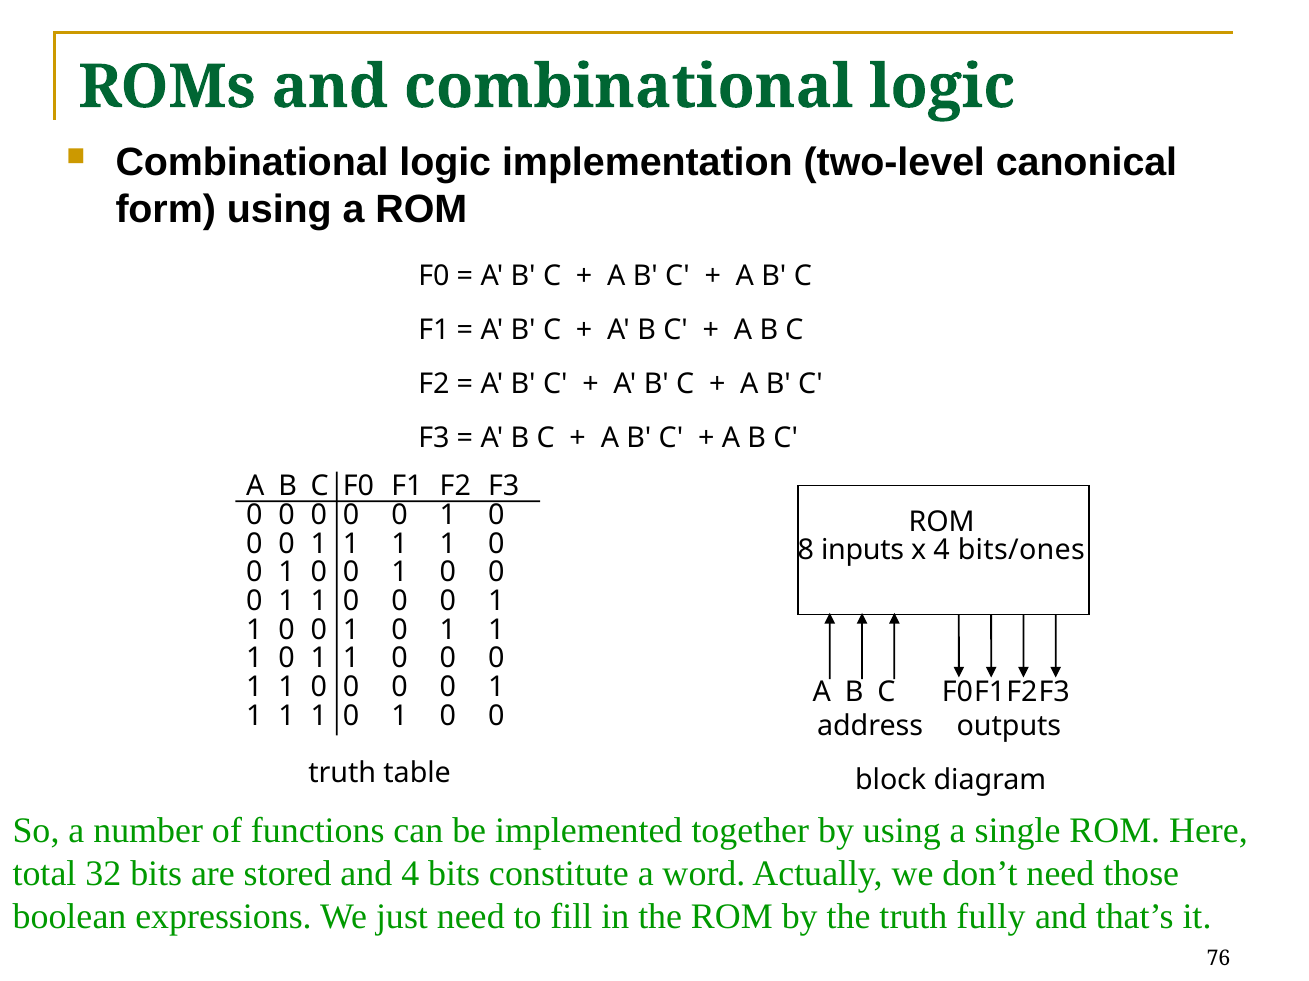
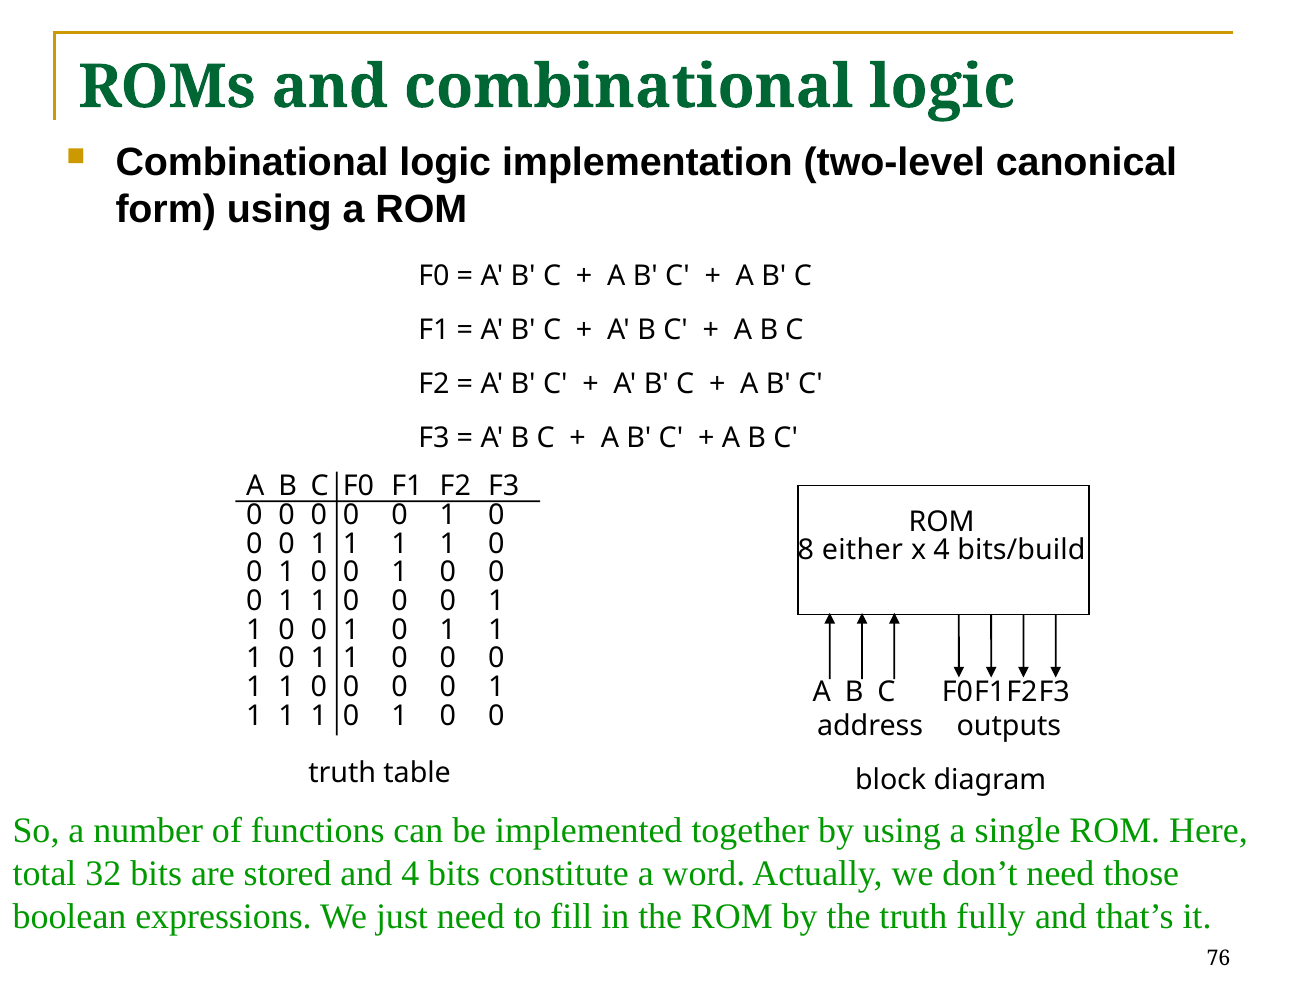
inputs: inputs -> either (862, 550)
bits/ones: bits/ones -> bits/build (1021, 550)
